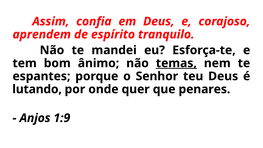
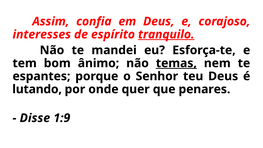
aprendem: aprendem -> interesses (42, 34)
tranquilo underline: none -> present (166, 34)
Anjos: Anjos -> Disse (35, 118)
